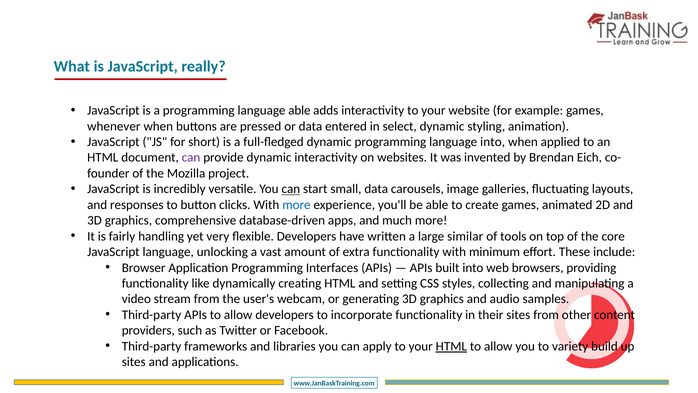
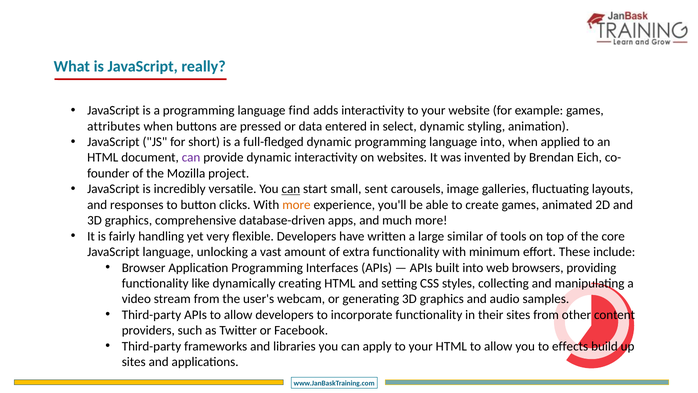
language able: able -> find (299, 110)
whenever: whenever -> attributes (114, 126)
small data: data -> sent (376, 189)
more colour: blue -> orange (296, 205)
HTML underline: present -> none (451, 346)
variety: variety -> effects (570, 346)
